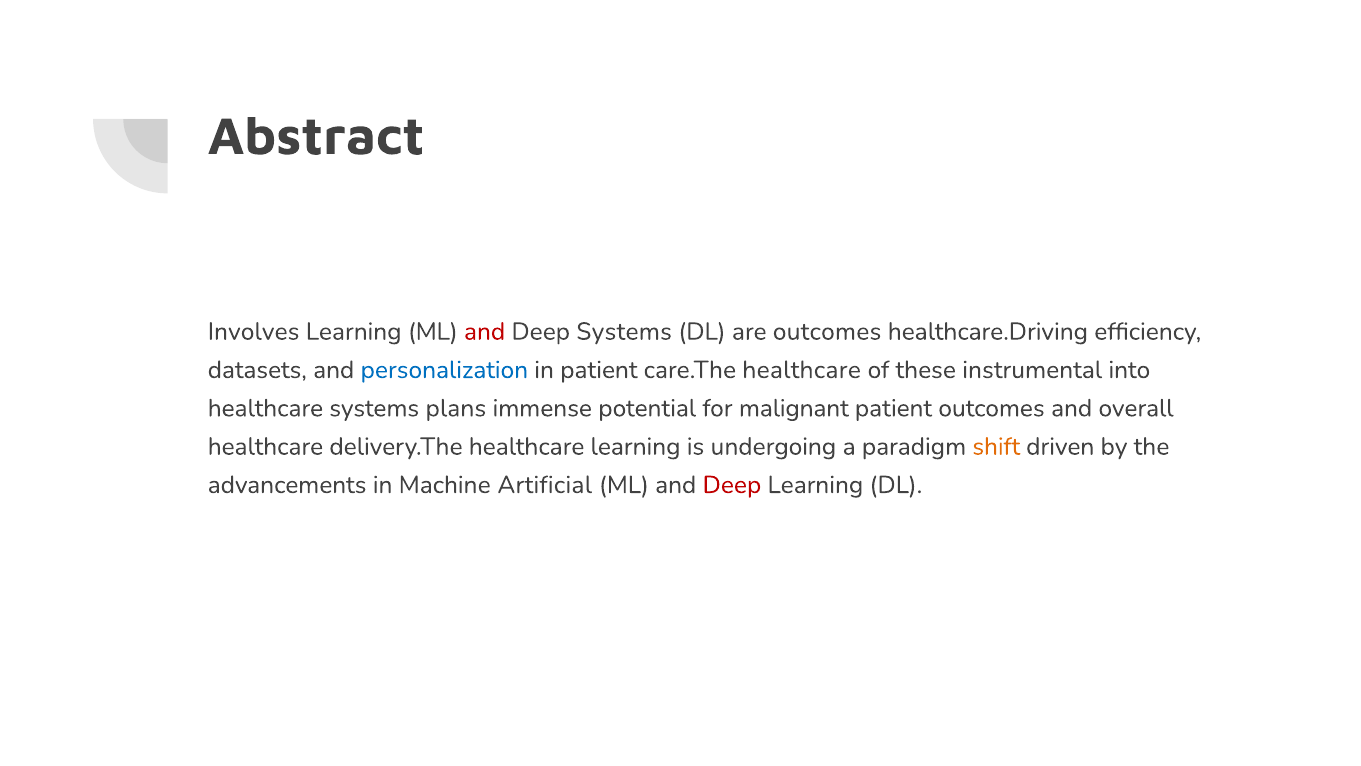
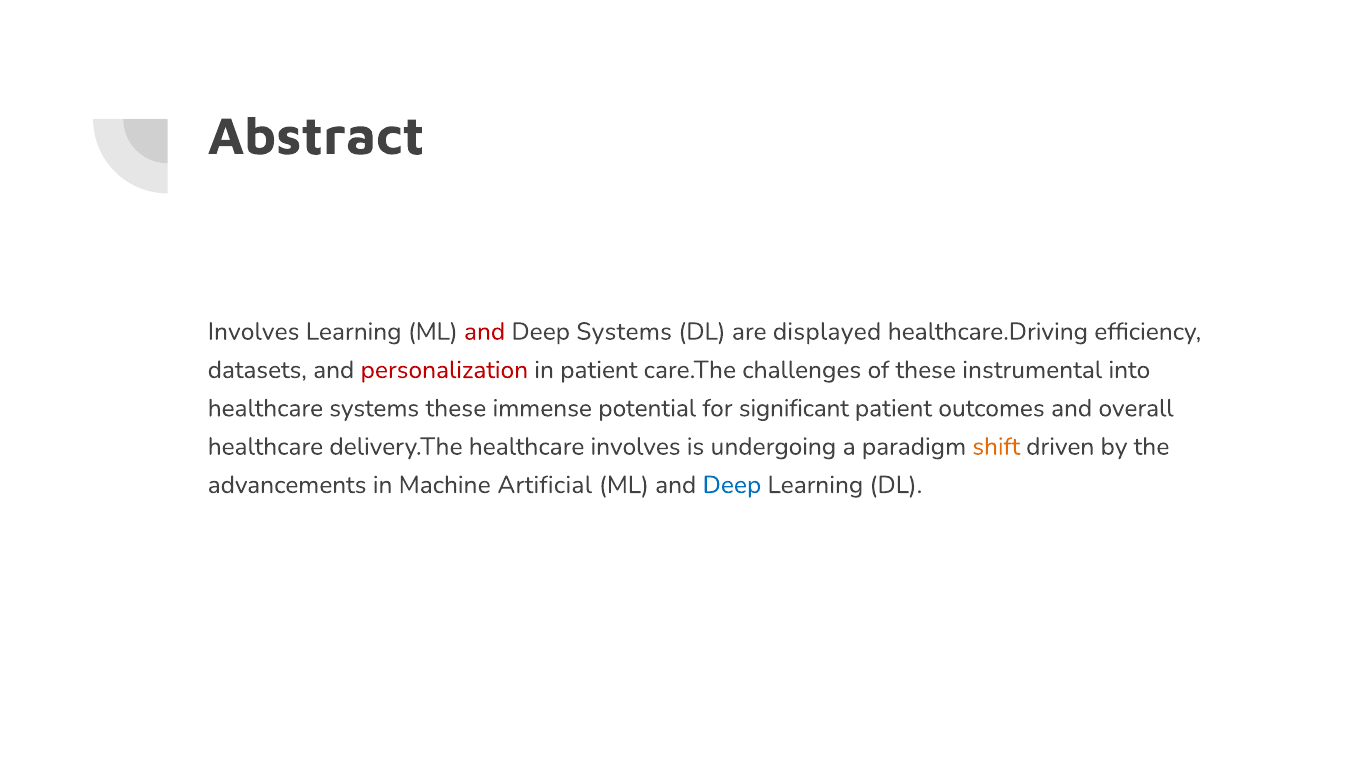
are outcomes: outcomes -> displayed (827, 331)
personalization colour: blue -> red (444, 370)
care.The healthcare: healthcare -> challenges (802, 370)
systems plans: plans -> these (456, 408)
malignant: malignant -> significant (794, 408)
healthcare learning: learning -> involves (636, 446)
Deep colour: red -> blue (732, 485)
